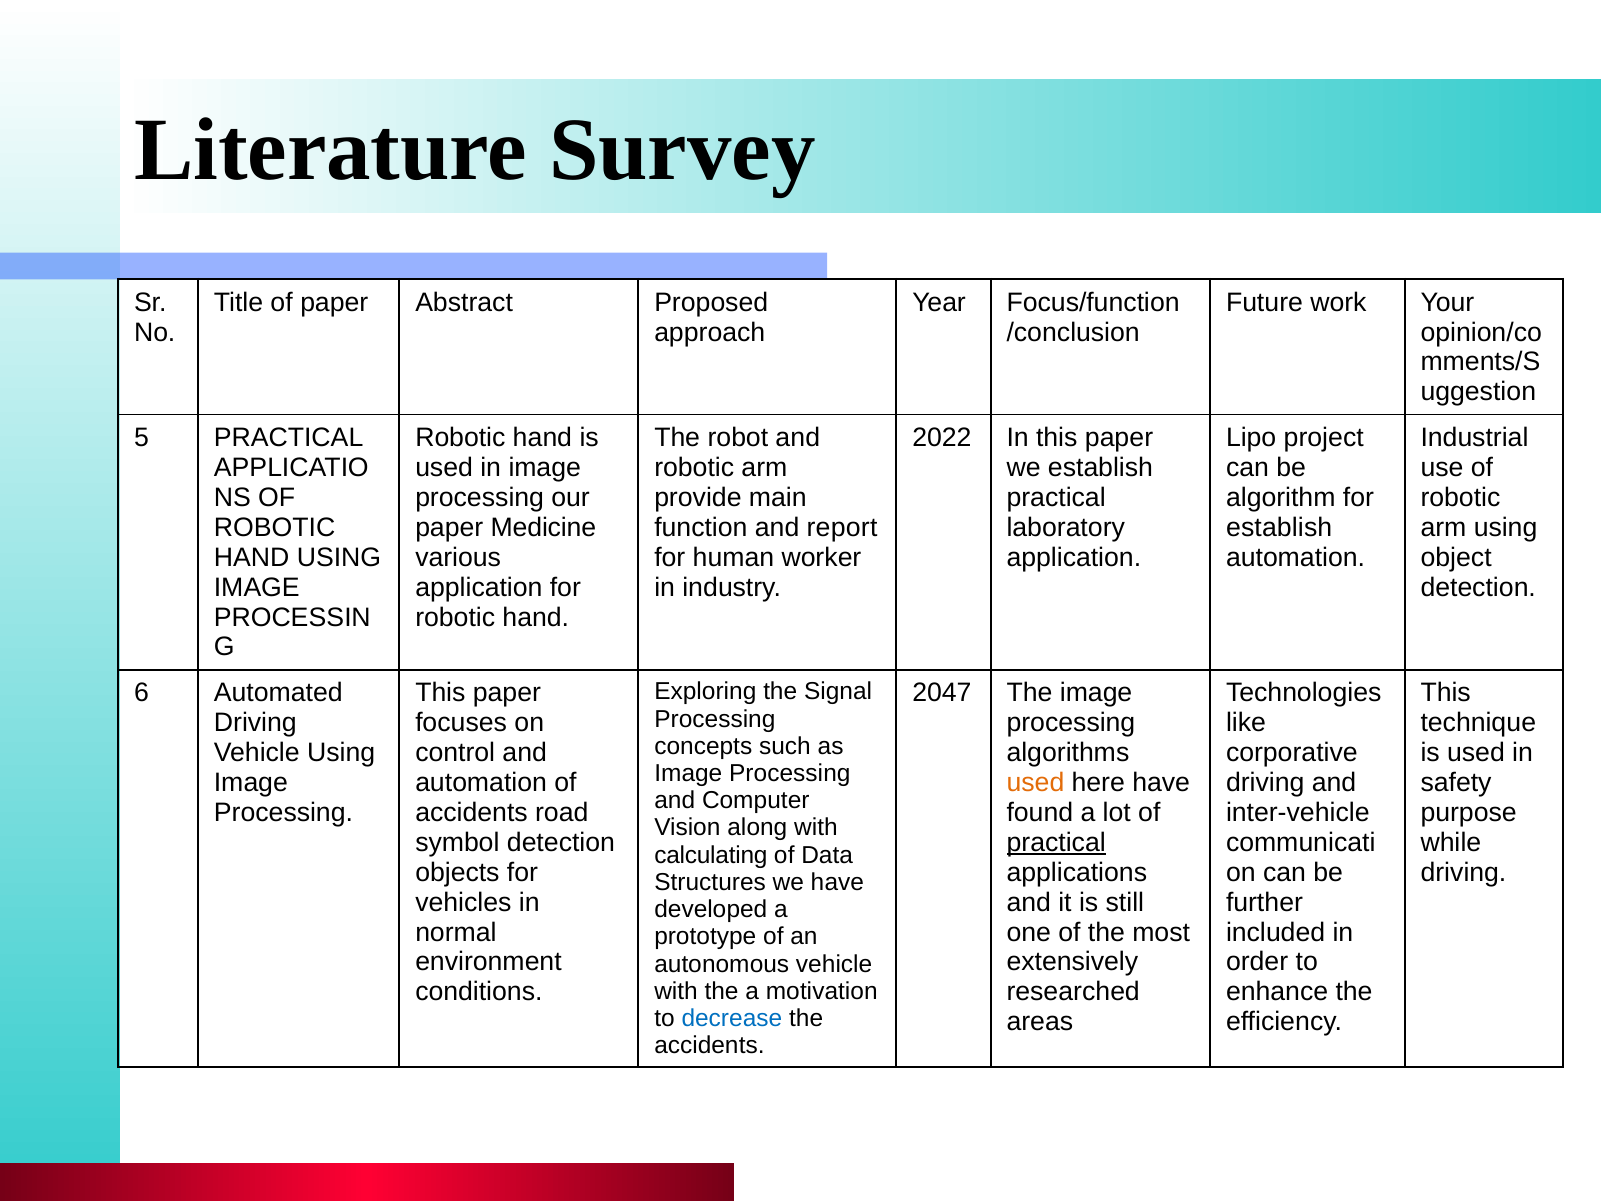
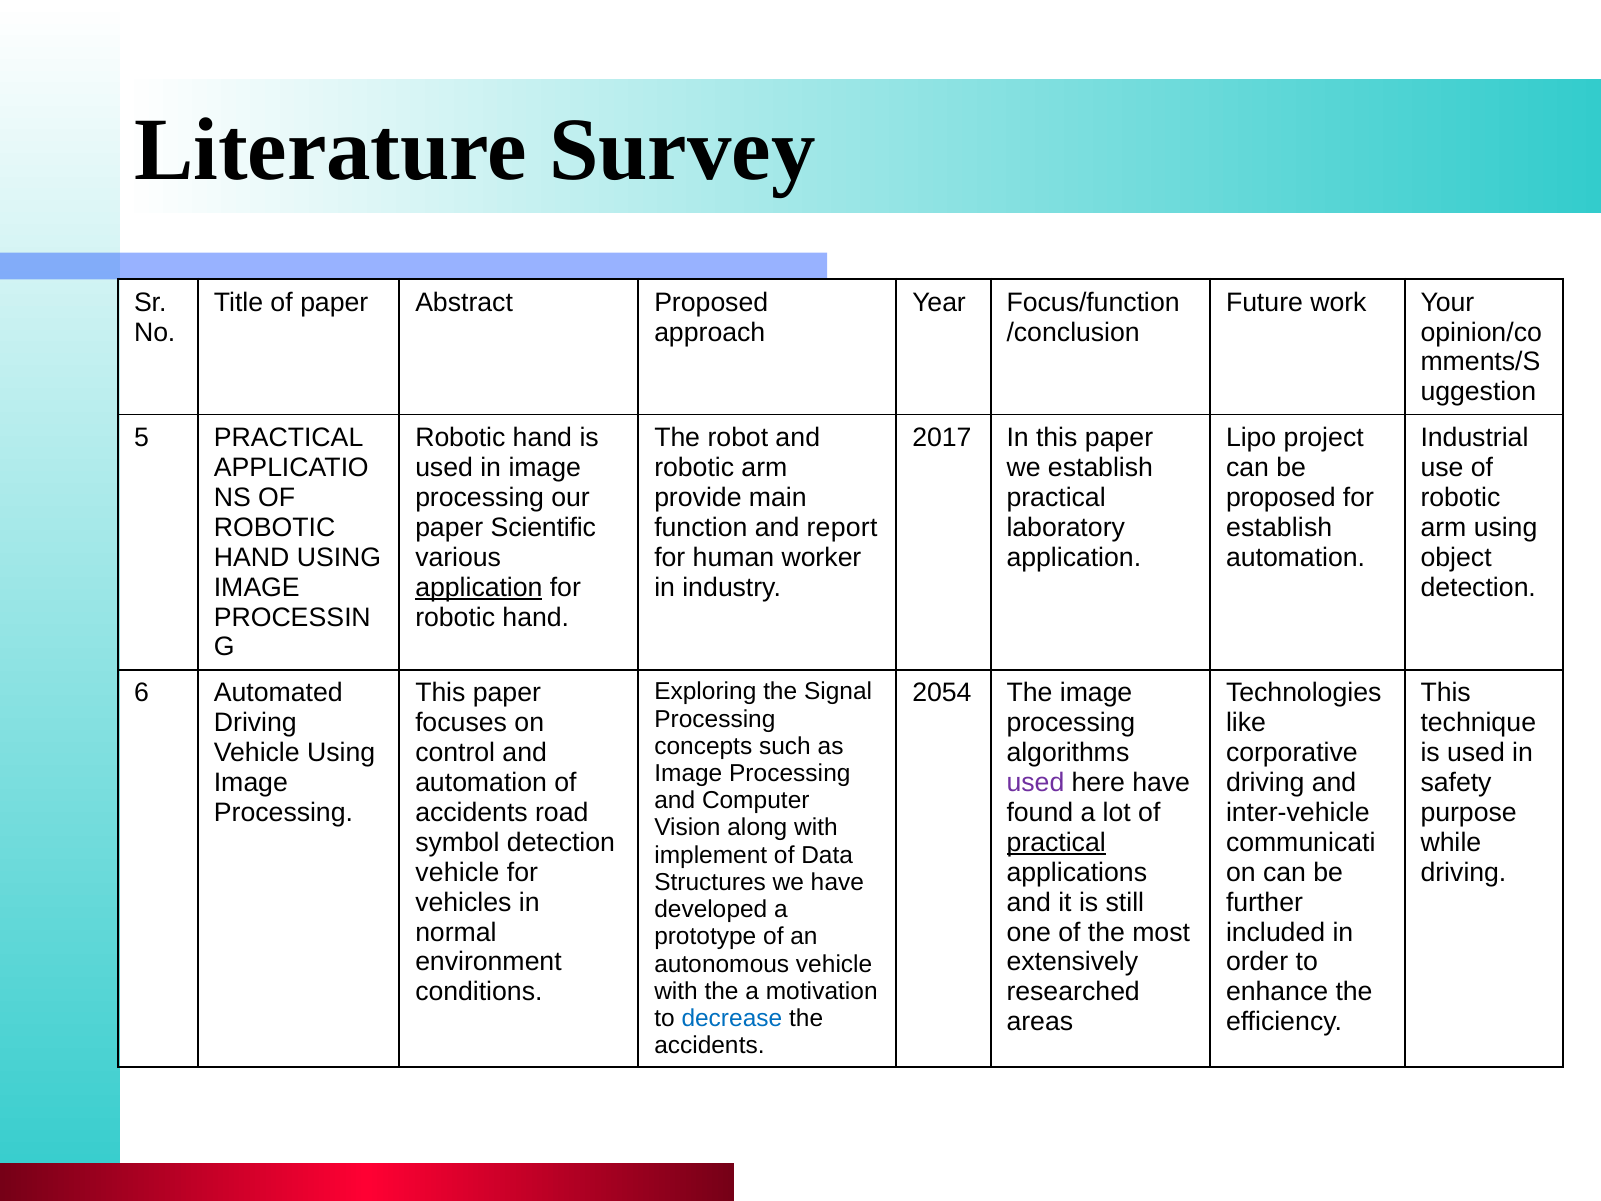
2022: 2022 -> 2017 (942, 438)
algorithm: algorithm -> proposed (1281, 498)
Medicine: Medicine -> Scientific (543, 528)
application underline: none -> present (479, 587)
2047: 2047 -> 2054 (942, 693)
used colour: orange -> purple (1035, 783)
calculating: calculating -> implement (711, 855)
objects: objects -> vehicle (457, 872)
